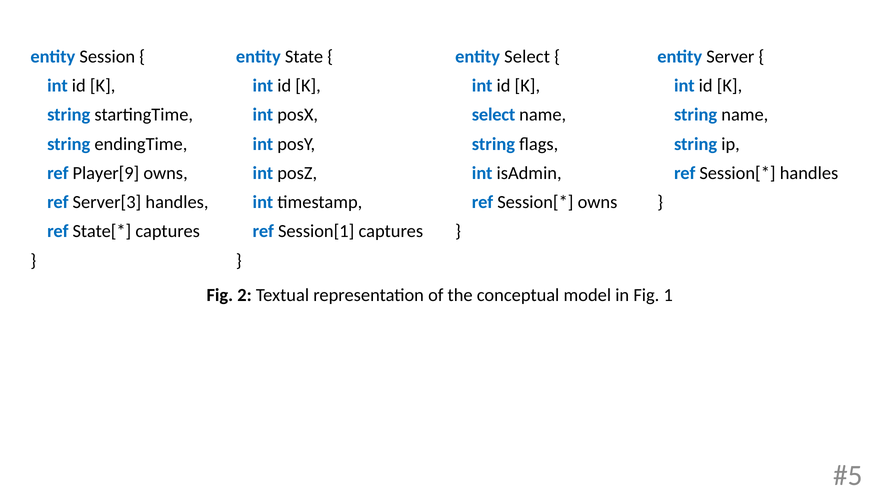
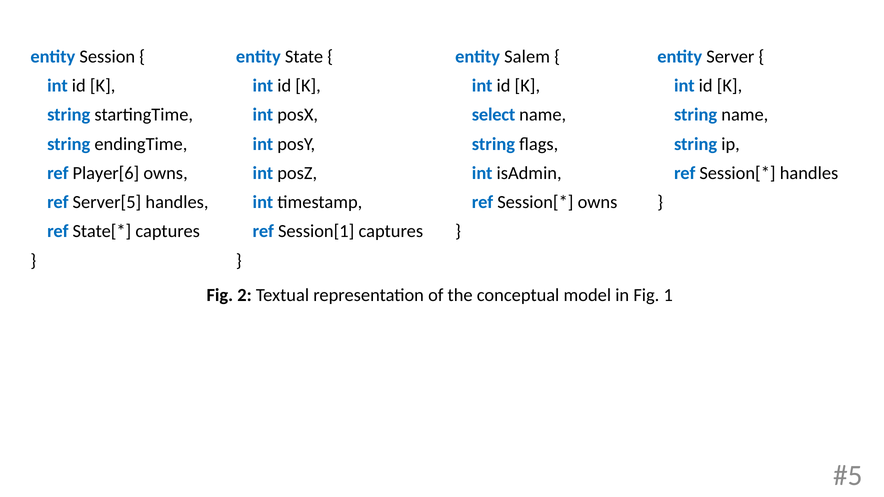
entity Select: Select -> Salem (527, 57)
Player[9: Player[9 -> Player[6 (106, 173)
Server[3: Server[3 -> Server[5 (107, 202)
